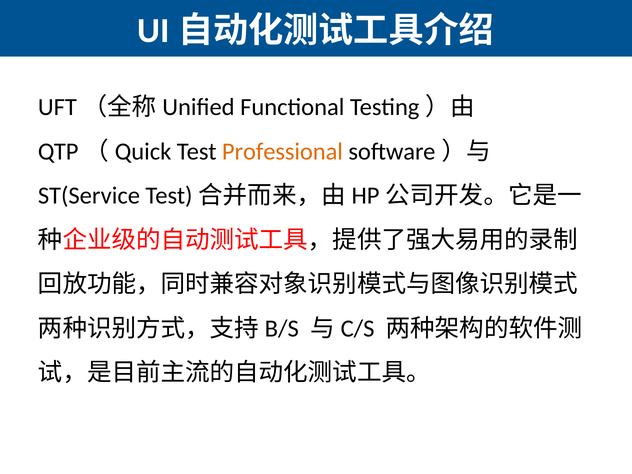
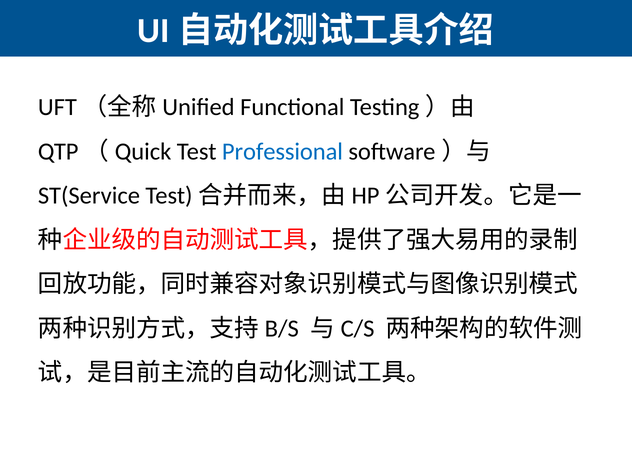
Professional colour: orange -> blue (282, 151)
